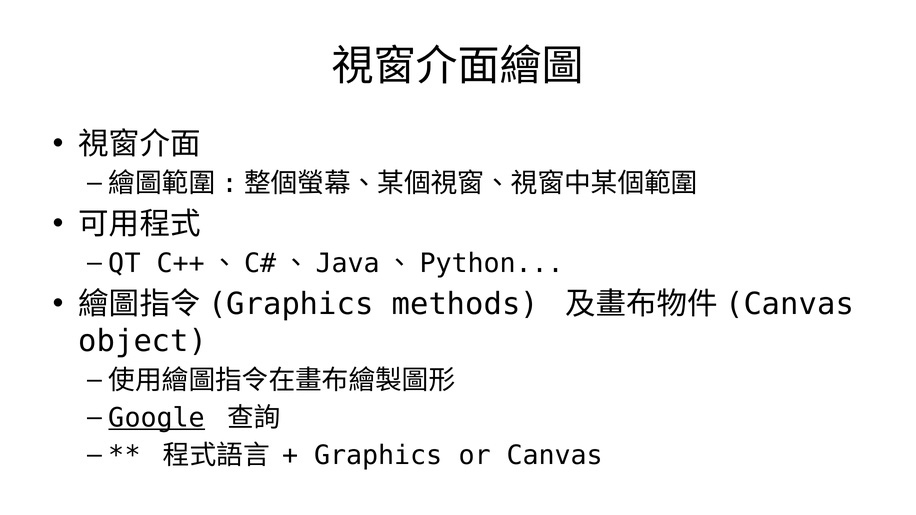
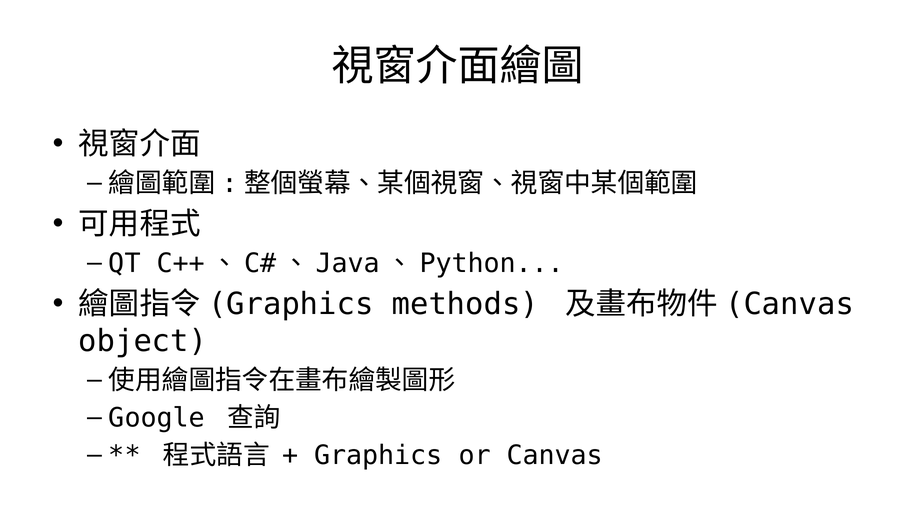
Google underline: present -> none (157, 418)
